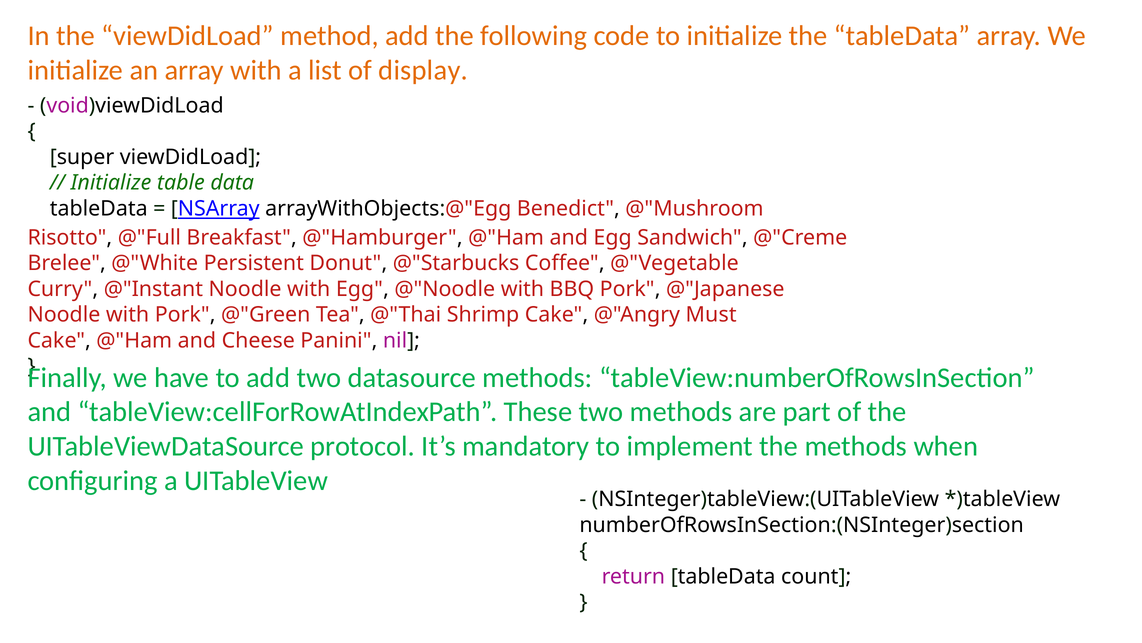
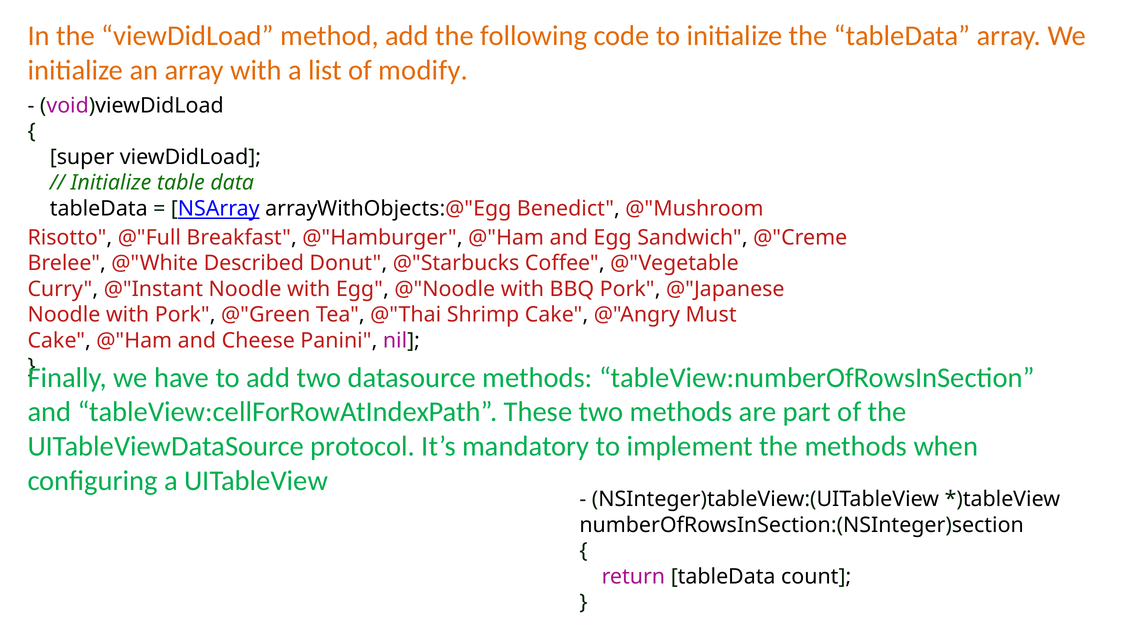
display: display -> modify (423, 70)
Persistent: Persistent -> Described (254, 263)
